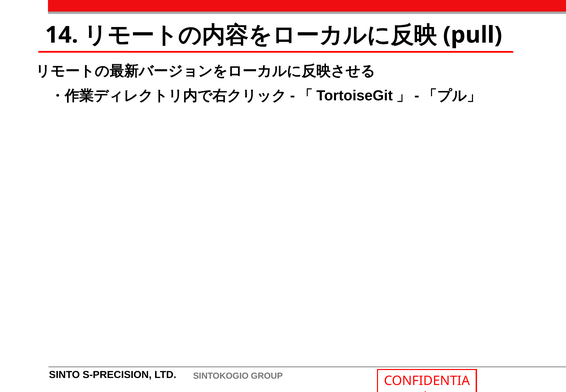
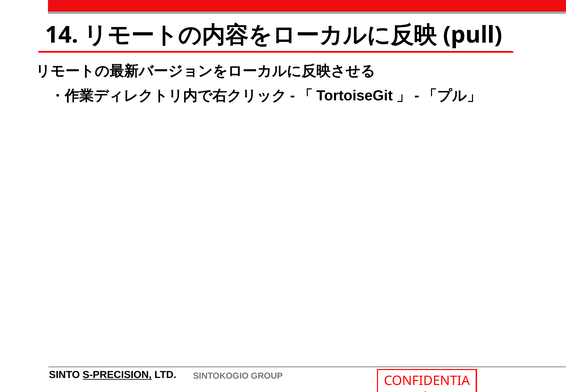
S-PRECISION underline: none -> present (117, 375)
